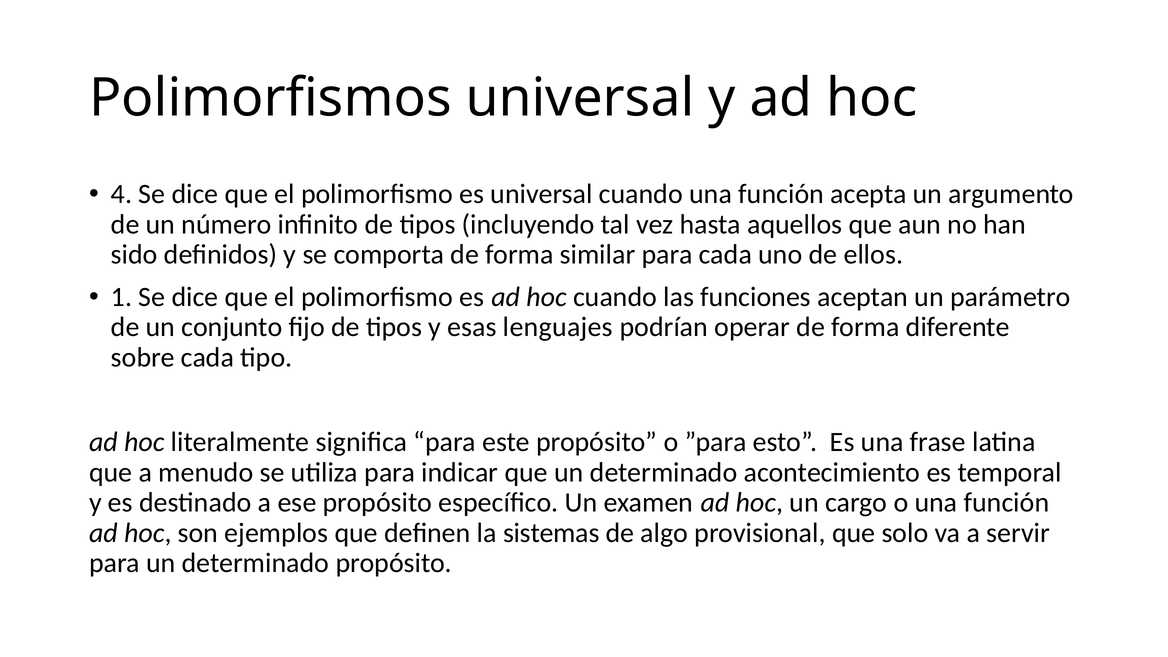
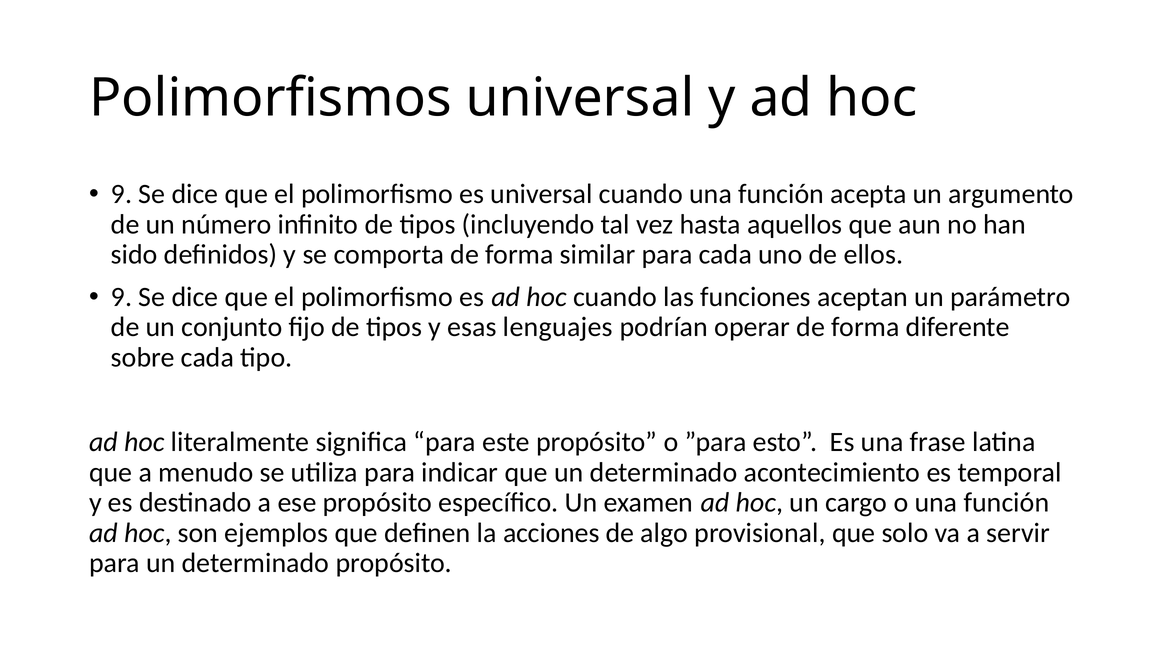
4: 4 -> 9 (122, 194)
1: 1 -> 9 (122, 297)
sistemas: sistemas -> acciones (551, 533)
